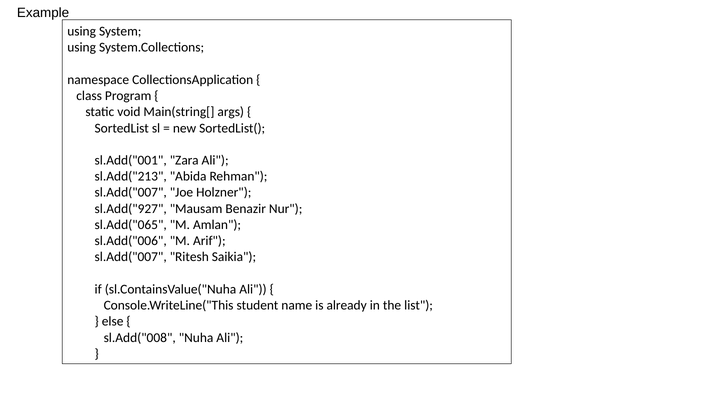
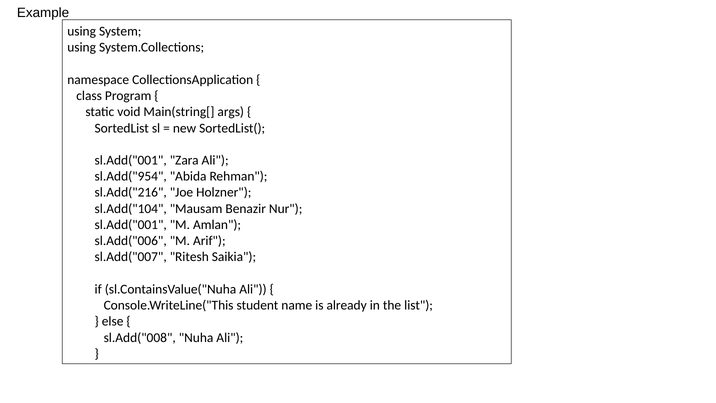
sl.Add("213: sl.Add("213 -> sl.Add("954 (131, 176)
sl.Add("007: sl.Add("007 -> sl.Add("216 (131, 192)
sl.Add("927: sl.Add("927 -> sl.Add("104 (131, 209)
sl.Add("065: sl.Add("065 -> sl.Add("001 (131, 225)
